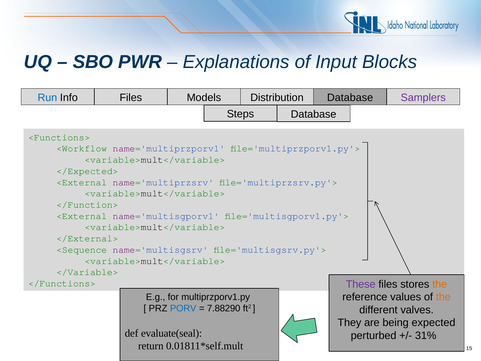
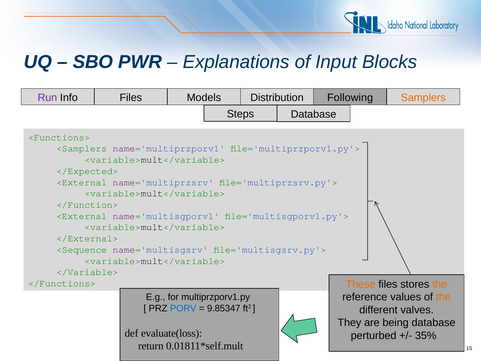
Run colour: blue -> purple (47, 97)
Distribution Database: Database -> Following (350, 97)
Samplers colour: purple -> orange (423, 97)
<Workflow: <Workflow -> <Samplers (82, 148)
These colour: purple -> orange (361, 284)
7.88290: 7.88290 -> 9.85347 (224, 308)
being expected: expected -> database (434, 323)
evaluate(seal: evaluate(seal -> evaluate(loss (172, 333)
31%: 31% -> 35% (426, 335)
